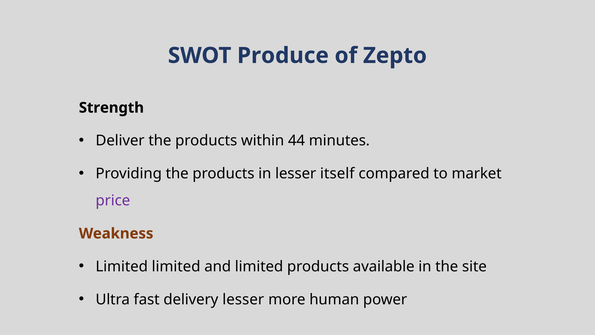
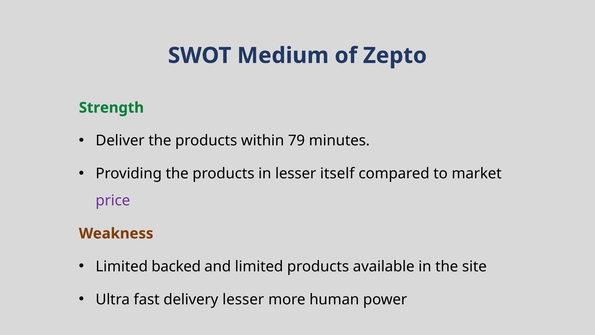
Produce: Produce -> Medium (283, 55)
Strength colour: black -> green (111, 108)
44: 44 -> 79 (297, 141)
Limited limited: limited -> backed (176, 266)
